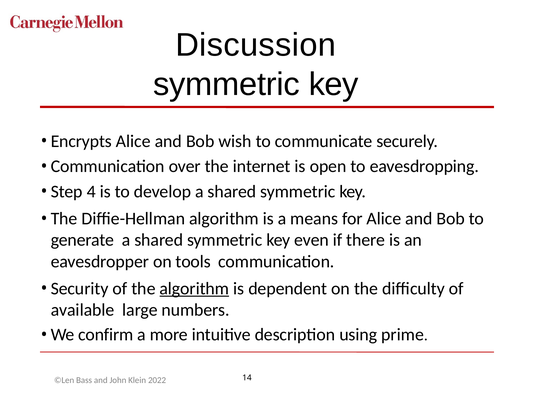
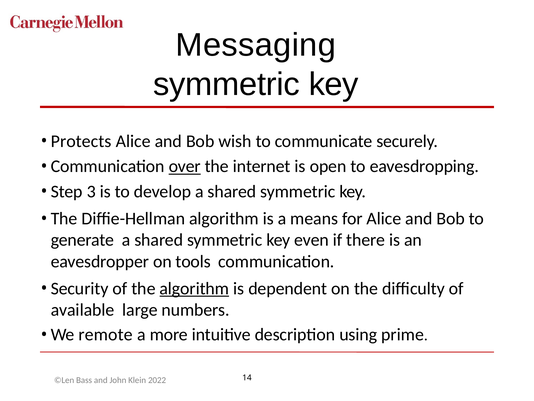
Discussion: Discussion -> Messaging (256, 45)
Encrypts: Encrypts -> Protects (81, 141)
over underline: none -> present (185, 166)
4: 4 -> 3 (91, 191)
confirm: confirm -> remote (106, 334)
